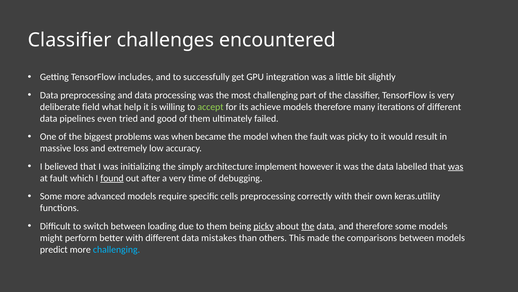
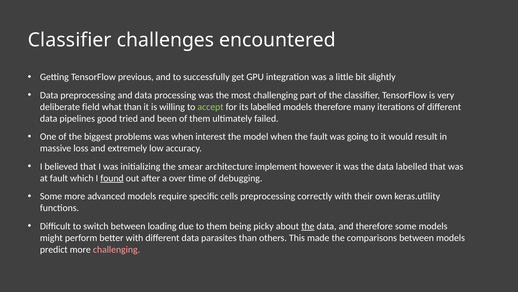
includes: includes -> previous (136, 77)
what help: help -> than (133, 107)
its achieve: achieve -> labelled (266, 107)
even: even -> good (107, 118)
good: good -> been (167, 118)
became: became -> interest (211, 136)
was picky: picky -> going (358, 136)
simply: simply -> smear (190, 166)
was underline: present -> none (456, 166)
a very: very -> over (178, 178)
picky underline: present -> none (264, 226)
mistakes: mistakes -> parasites (219, 237)
challenging colour: light blue -> pink (116, 249)
